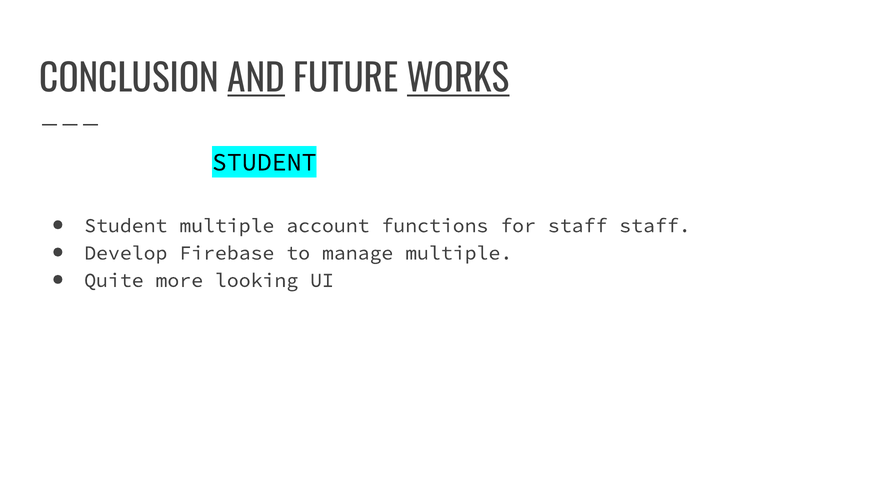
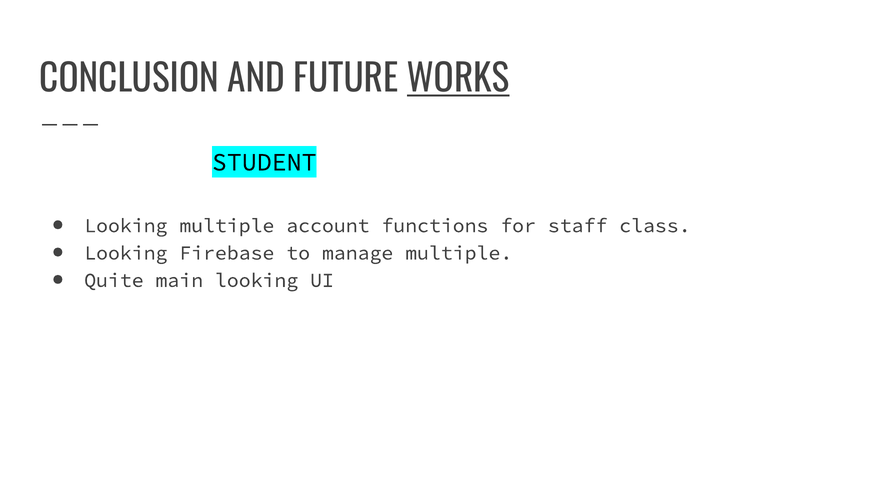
AND underline: present -> none (256, 80)
Student: Student -> Looking (126, 226)
staff staff: staff -> class (655, 226)
Develop: Develop -> Looking (126, 253)
more: more -> main (179, 281)
